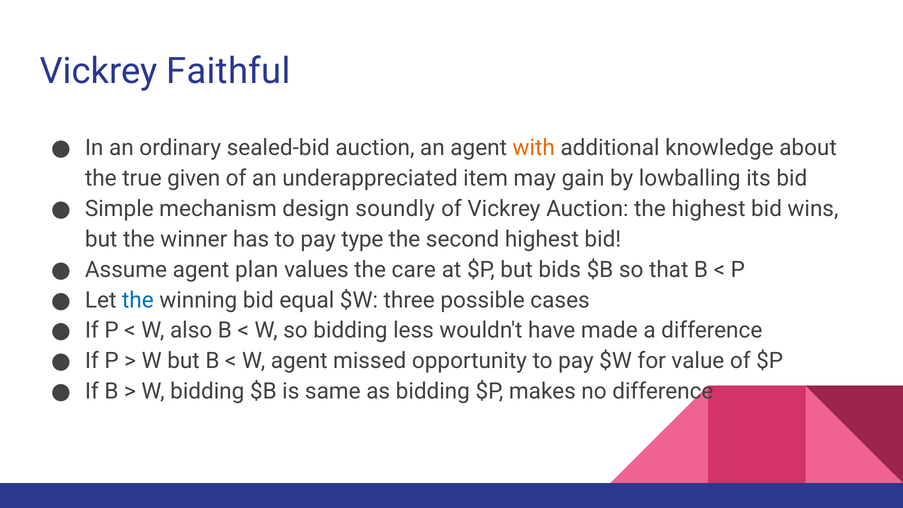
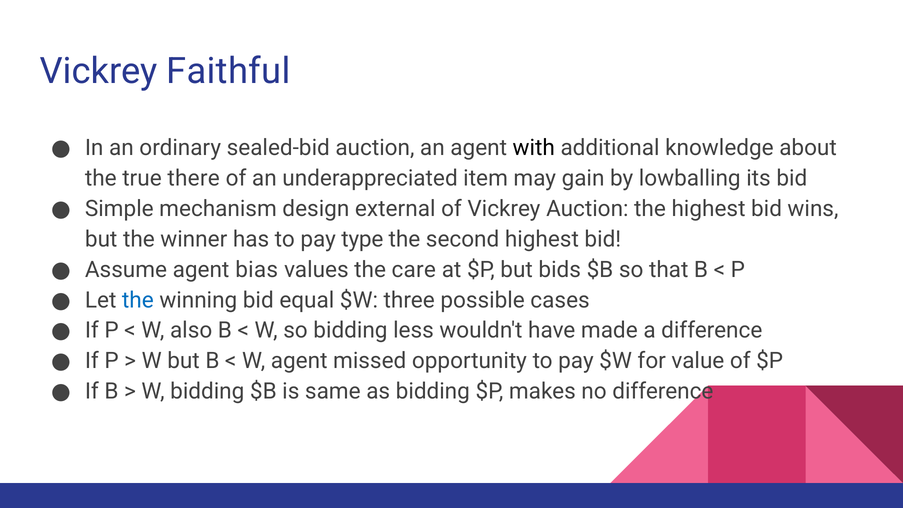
with colour: orange -> black (534, 148)
given: given -> there (194, 178)
soundly: soundly -> external (395, 209)
plan: plan -> bias (257, 270)
